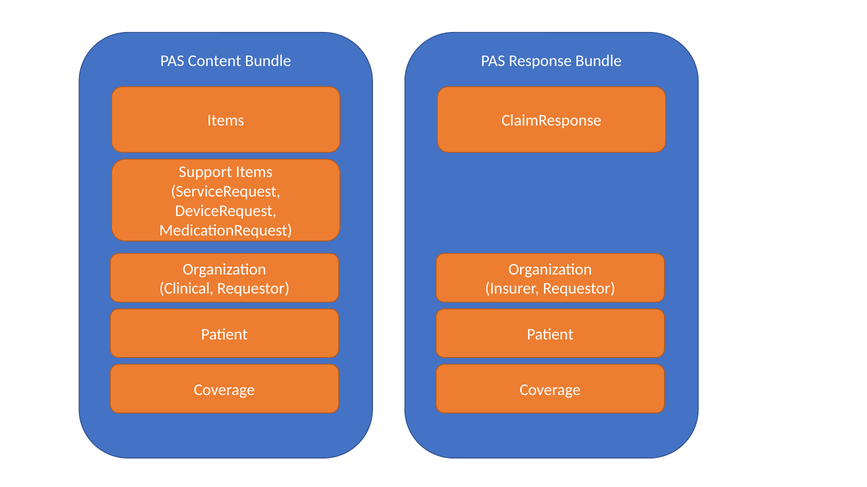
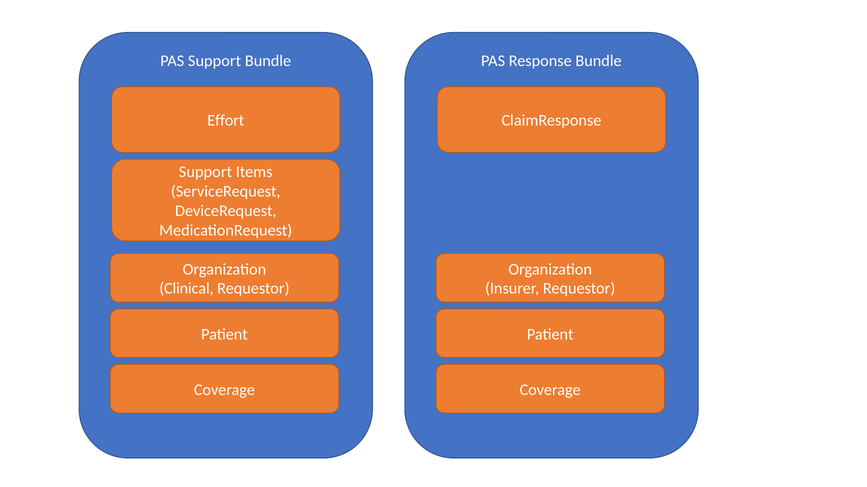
PAS Content: Content -> Support (215, 61)
Items: Items -> Effort (226, 121)
